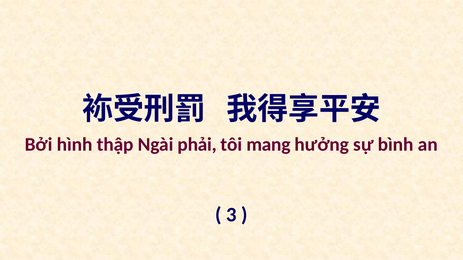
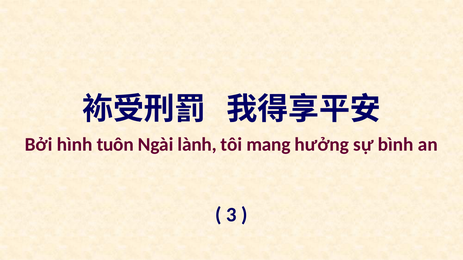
thập: thập -> tuôn (115, 145)
phải: phải -> lành (197, 145)
